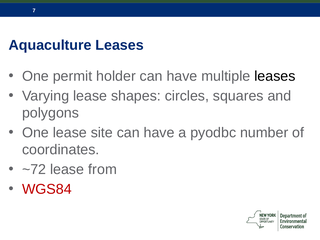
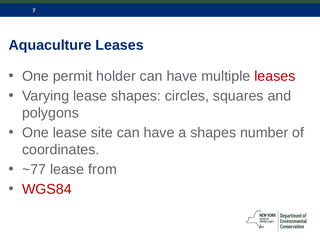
leases colour: black -> red (275, 76)
a pyodbc: pyodbc -> shapes (213, 133)
~72: ~72 -> ~77 (34, 170)
